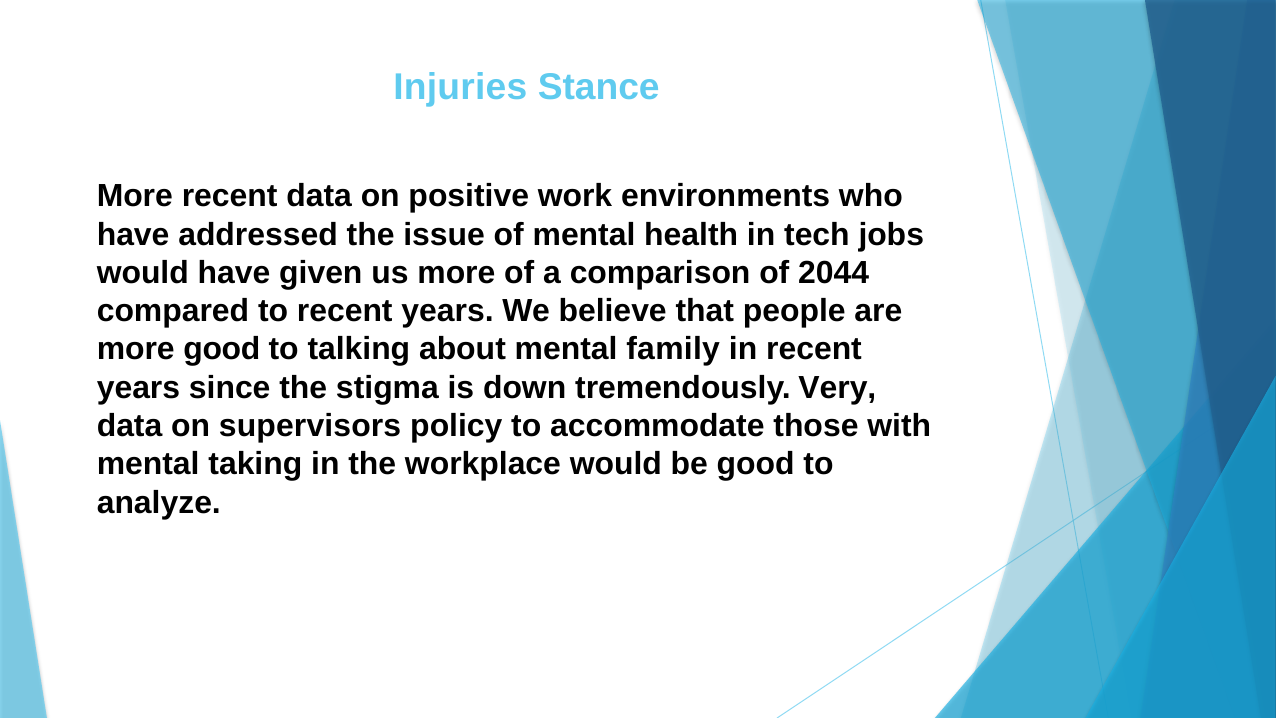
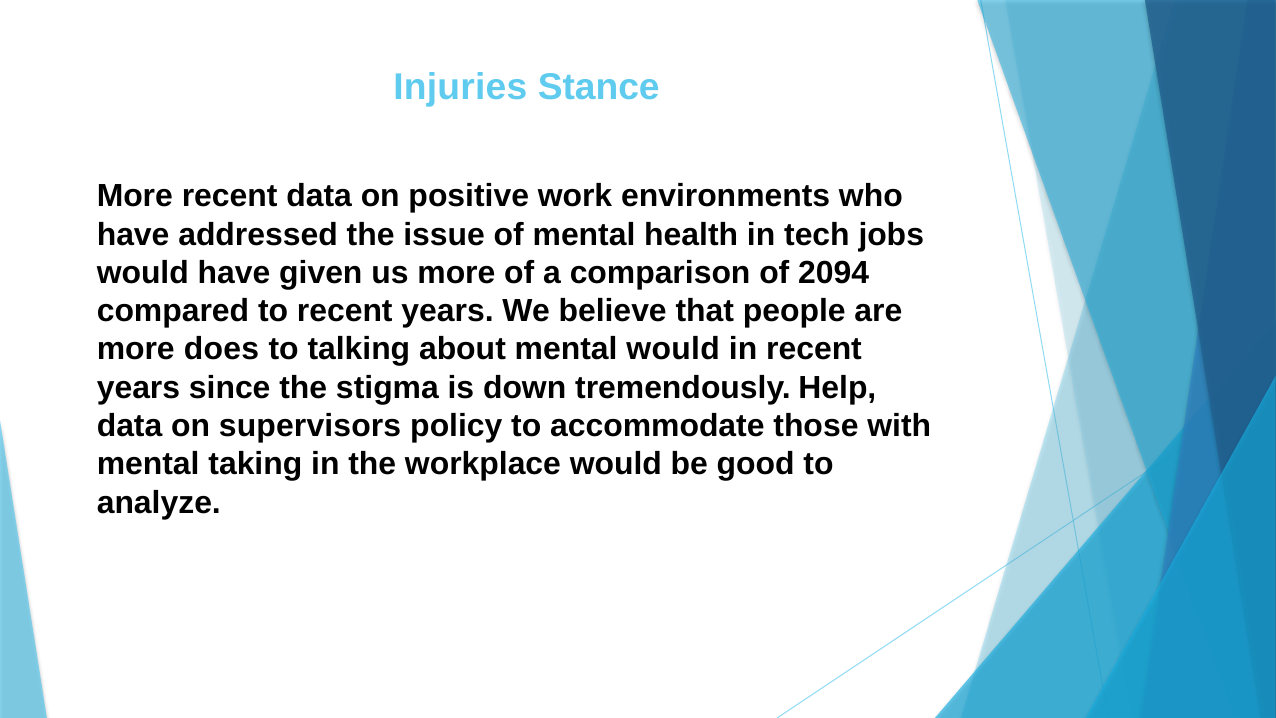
2044: 2044 -> 2094 (834, 273)
more good: good -> does (222, 349)
mental family: family -> would (673, 349)
Very: Very -> Help (837, 388)
